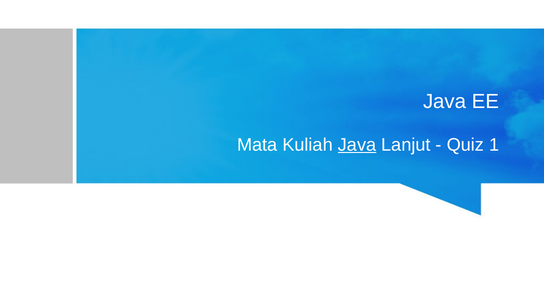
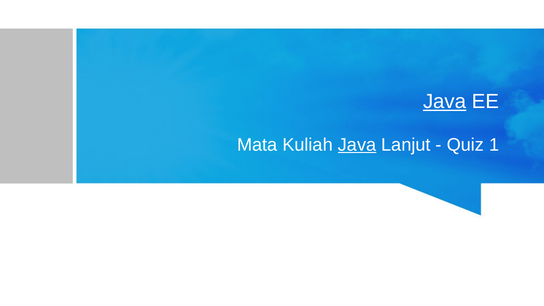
Java underline: none -> present (445, 101)
